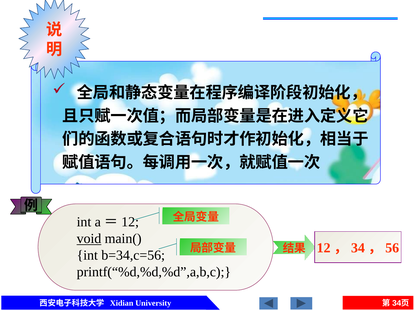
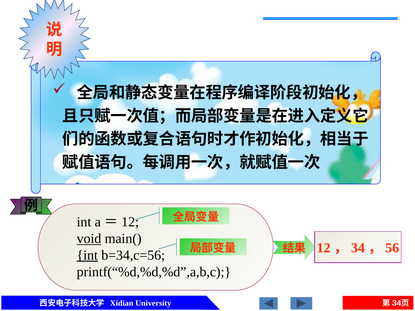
int underline: none -> present (87, 255)
